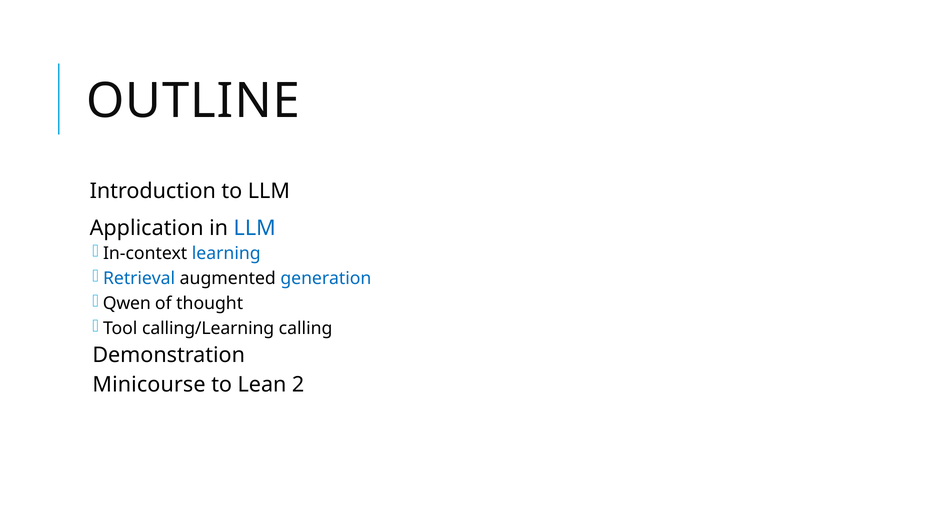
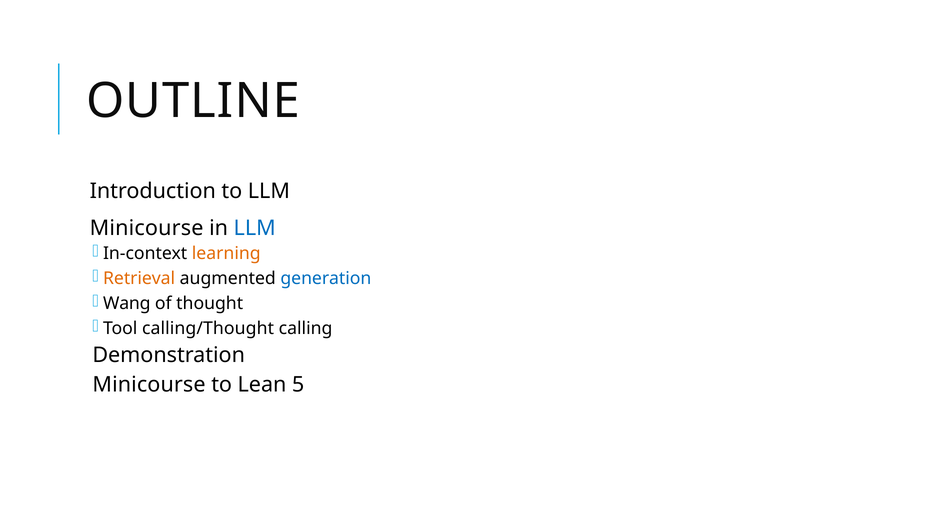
Application: Application -> Minicourse (147, 228)
learning colour: blue -> orange (226, 254)
Retrieval colour: blue -> orange (139, 279)
Qwen: Qwen -> Wang (127, 304)
calling/Learning: calling/Learning -> calling/Thought (208, 328)
2: 2 -> 5 (298, 385)
